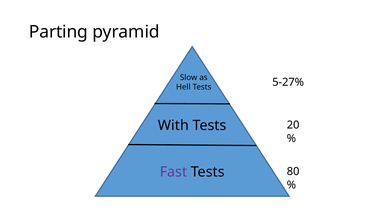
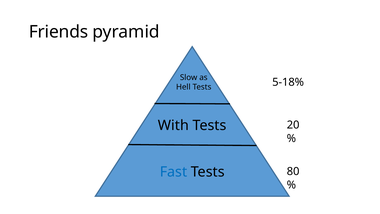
Parting: Parting -> Friends (58, 32)
5-27%: 5-27% -> 5-18% (288, 82)
Fast colour: purple -> blue (173, 172)
